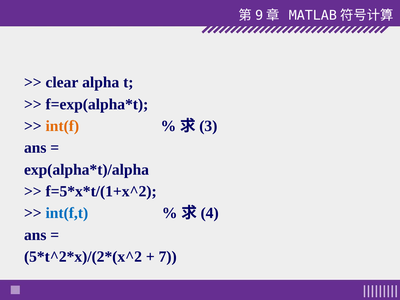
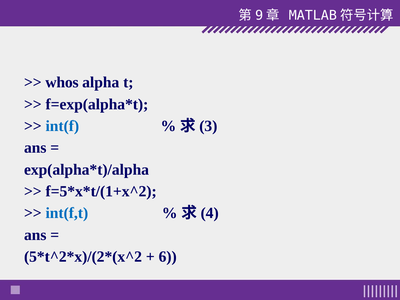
clear: clear -> whos (62, 82)
int(f colour: orange -> blue (62, 126)
7: 7 -> 6 (168, 257)
